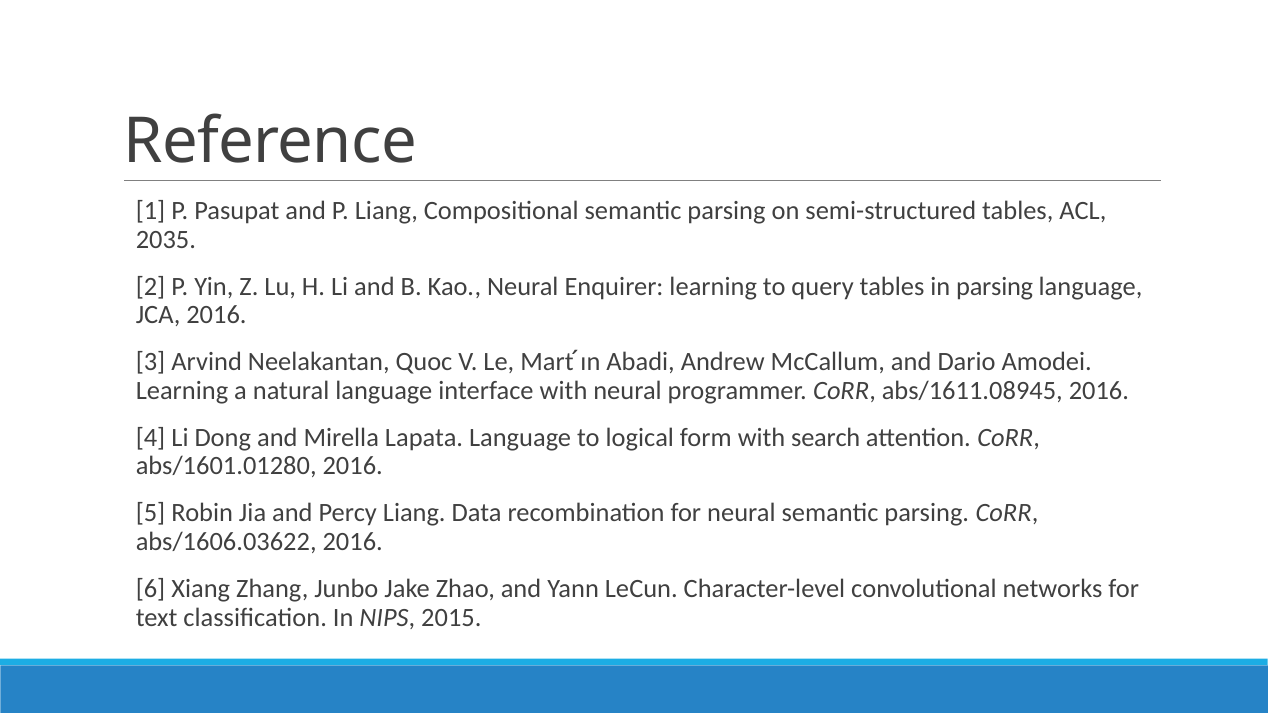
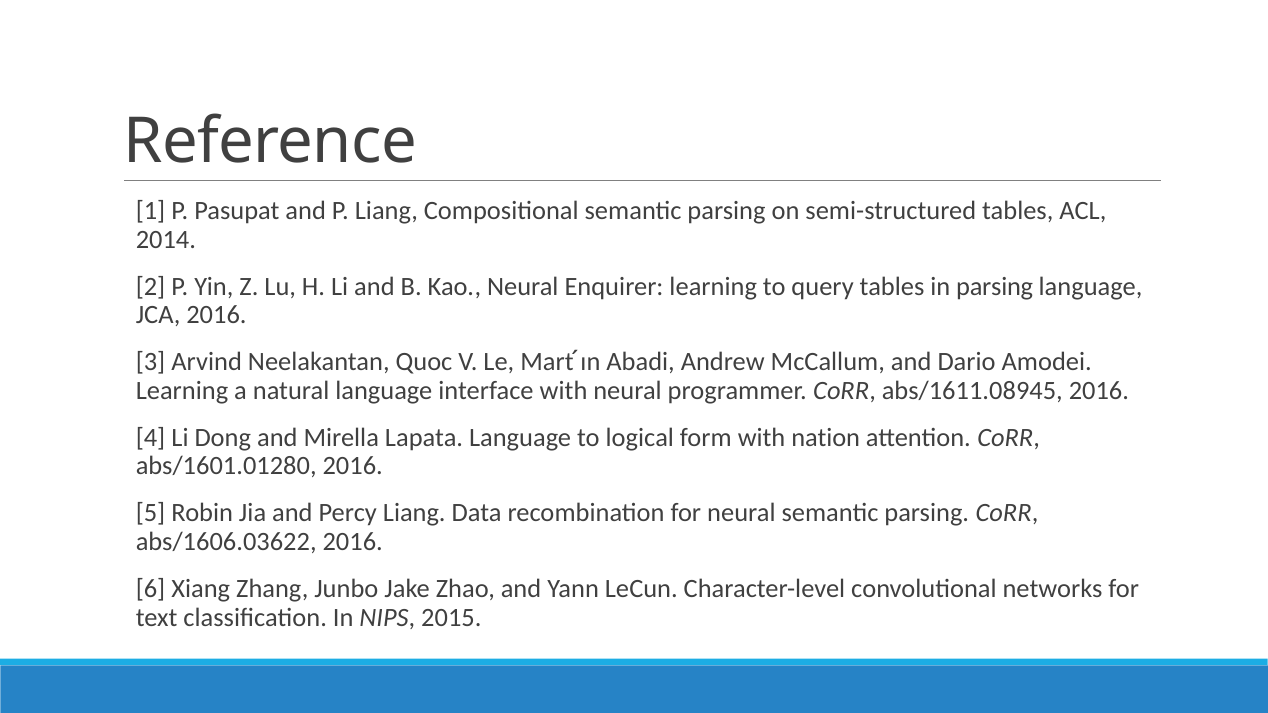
2035: 2035 -> 2014 (166, 239)
search: search -> nation (826, 438)
